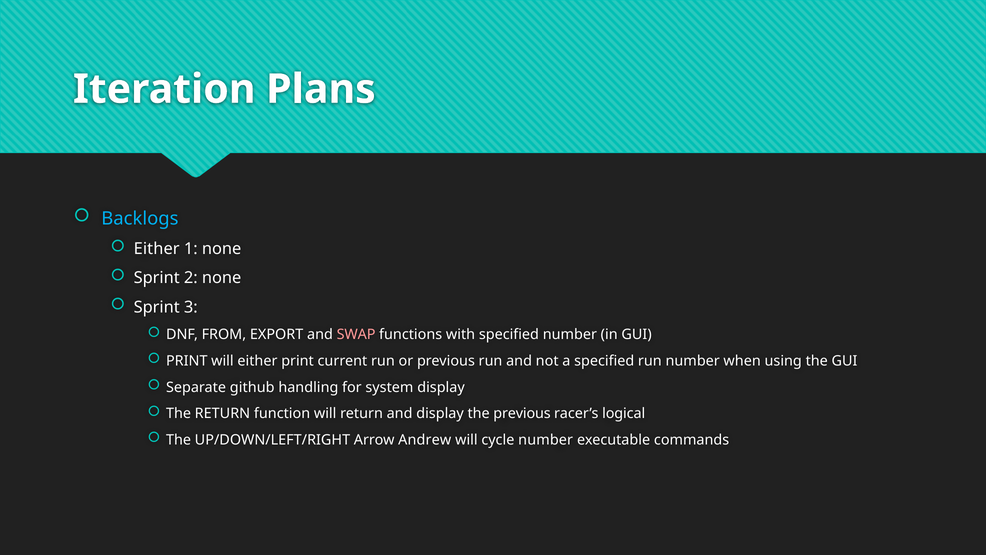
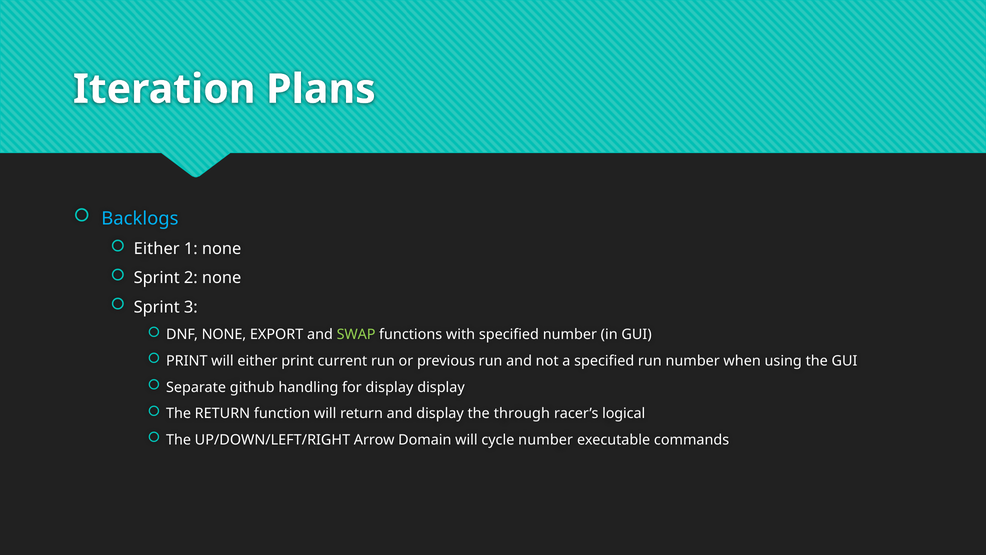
DNF FROM: FROM -> NONE (224, 334)
SWAP colour: pink -> light green (356, 334)
for system: system -> display (389, 387)
the previous: previous -> through (522, 413)
Andrew: Andrew -> Domain (425, 440)
